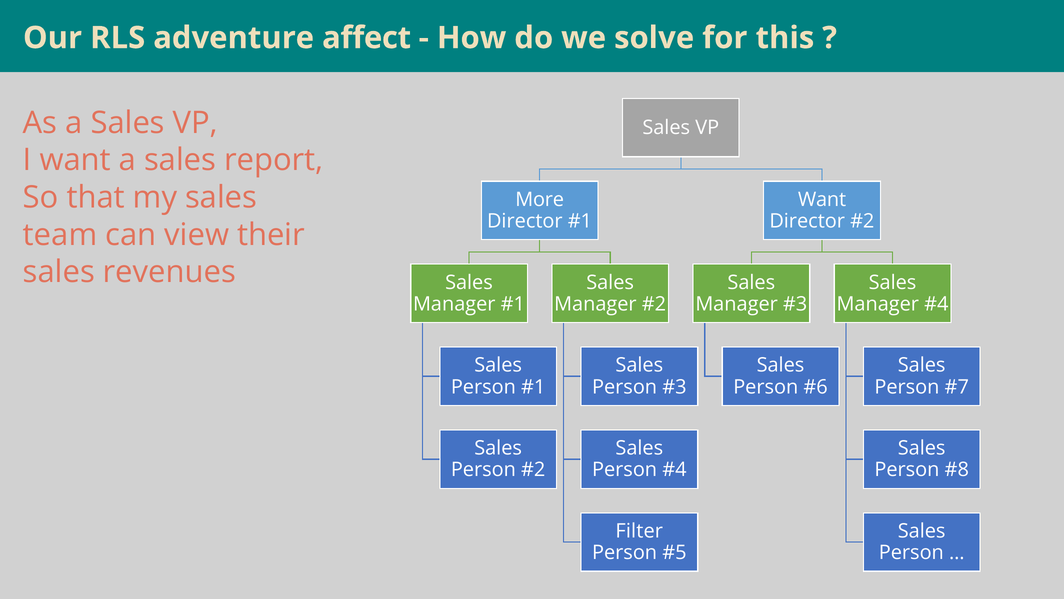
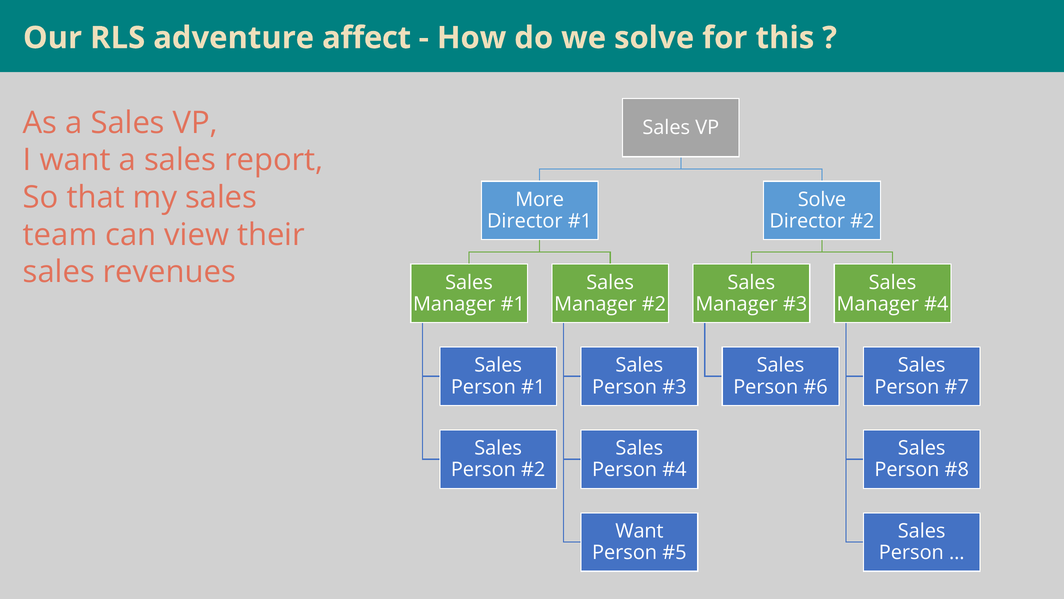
Want: Want -> Solve (822, 199)
Filter: Filter -> Want (639, 531)
